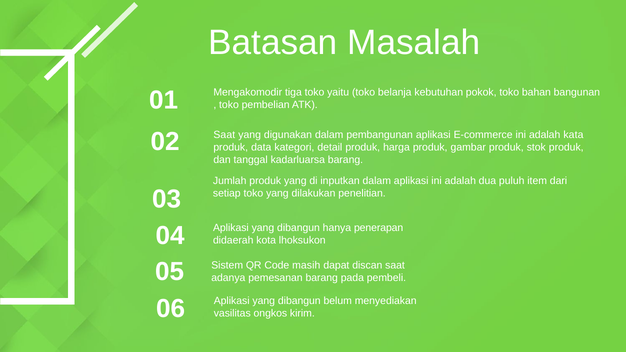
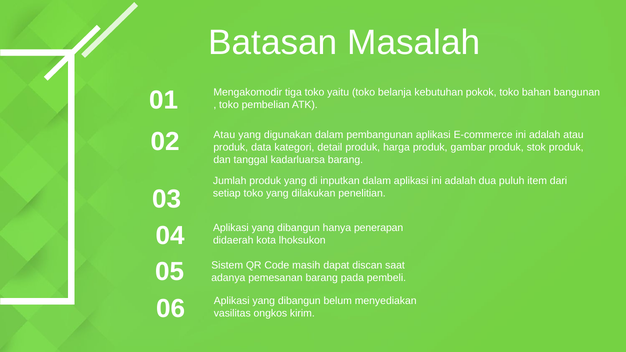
Saat: Saat -> Atau (224, 135)
adalah kata: kata -> atau (573, 135)
